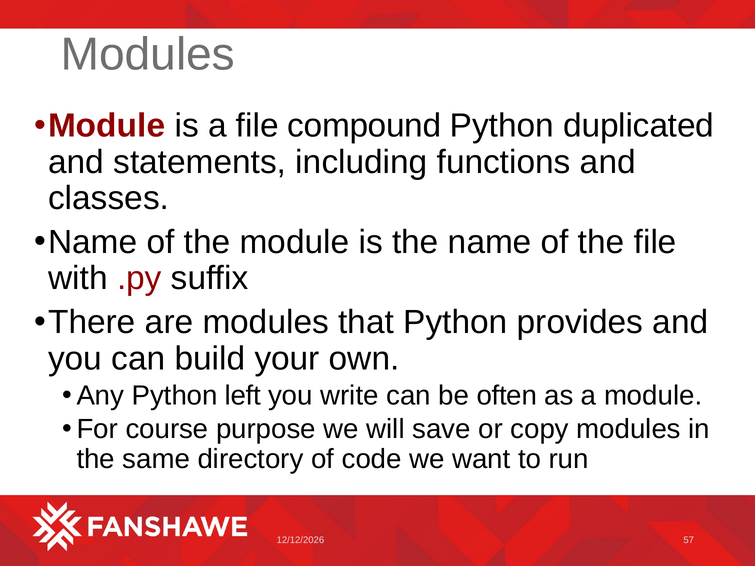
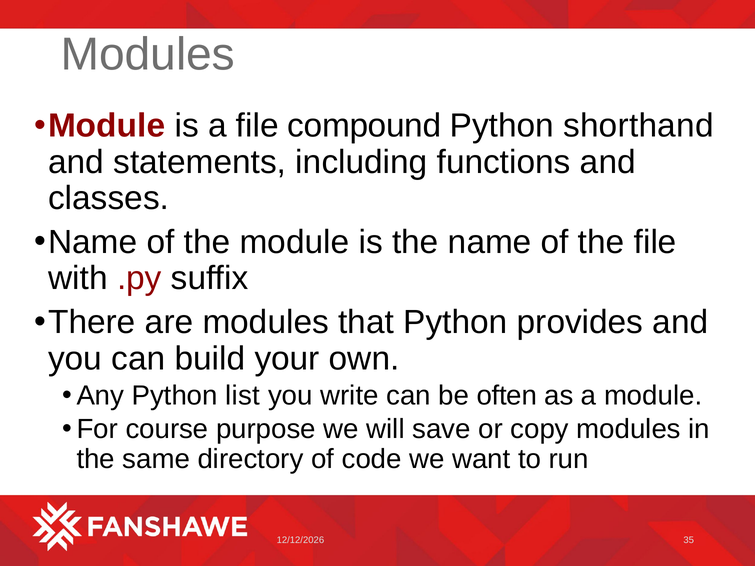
duplicated: duplicated -> shorthand (638, 126)
left: left -> list (243, 396)
57: 57 -> 35 (689, 541)
